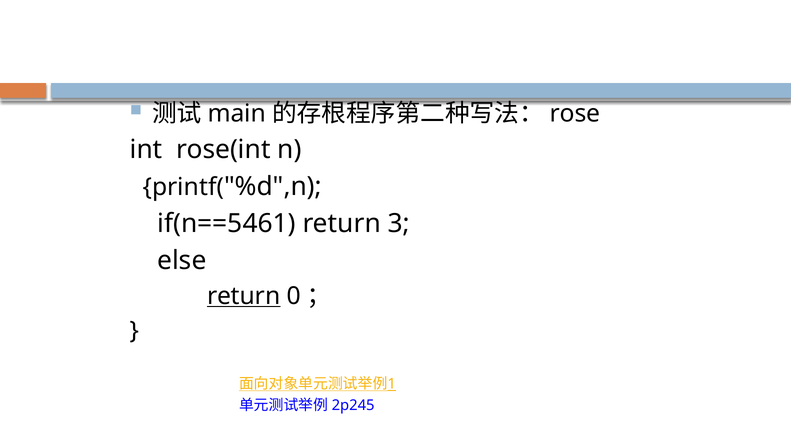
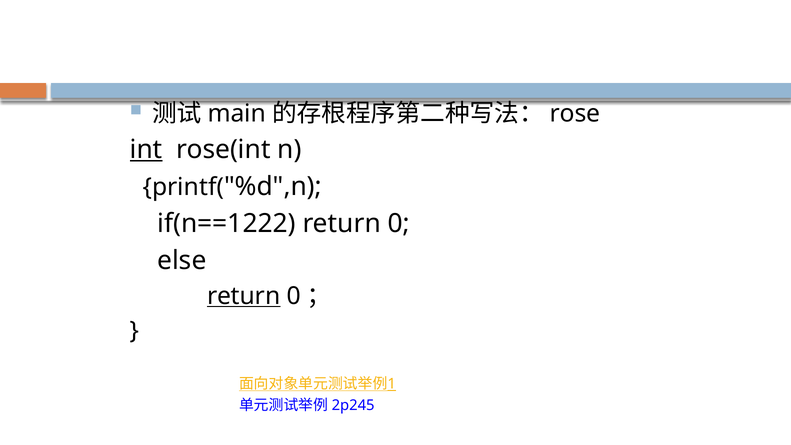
int underline: none -> present (146, 150)
if(n==5461: if(n==5461 -> if(n==1222 (227, 223)
3: 3 -> 0 (399, 223)
